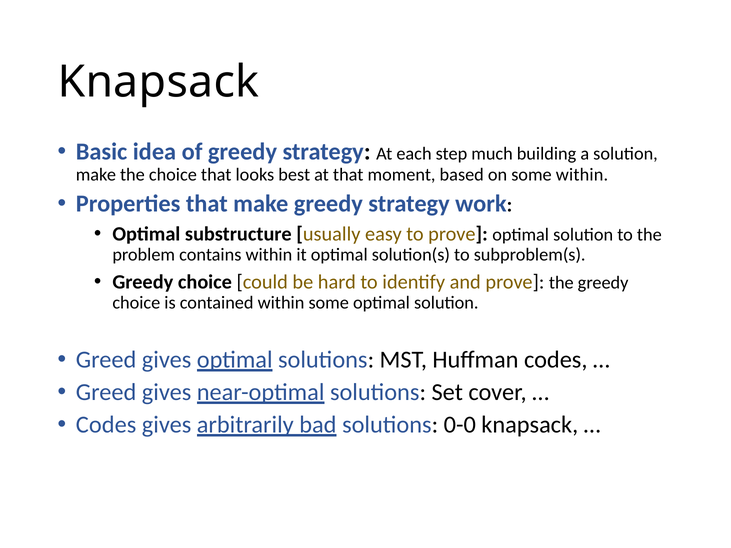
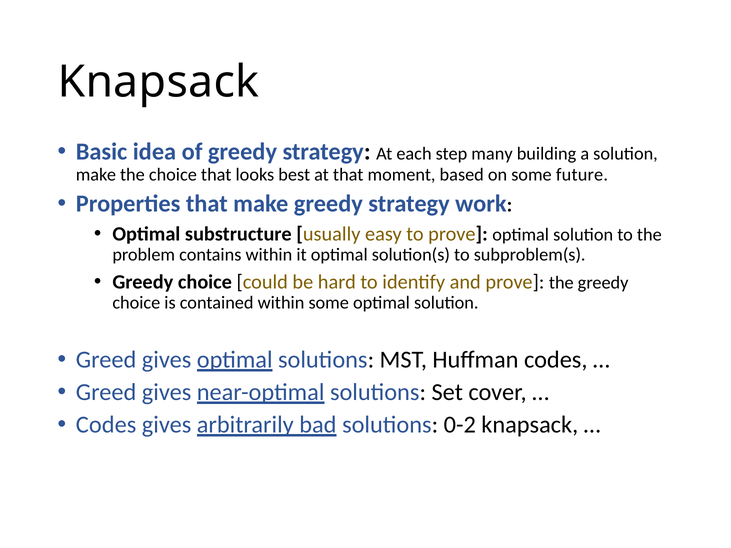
much: much -> many (492, 154)
some within: within -> future (582, 175)
0-0: 0-0 -> 0-2 (460, 425)
